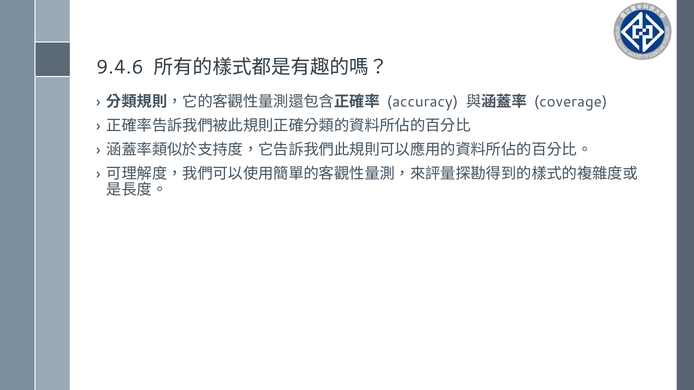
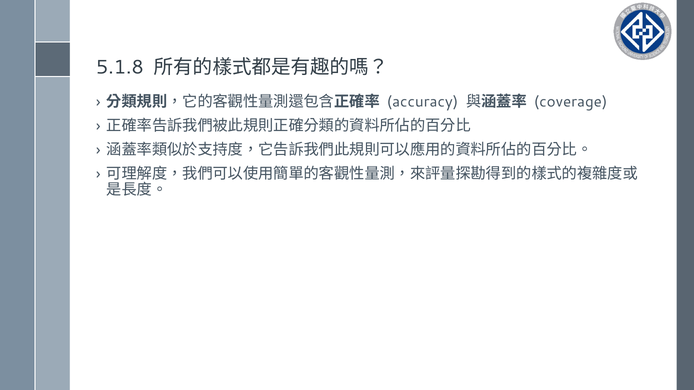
9.4.6: 9.4.6 -> 5.1.8 (120, 67)
